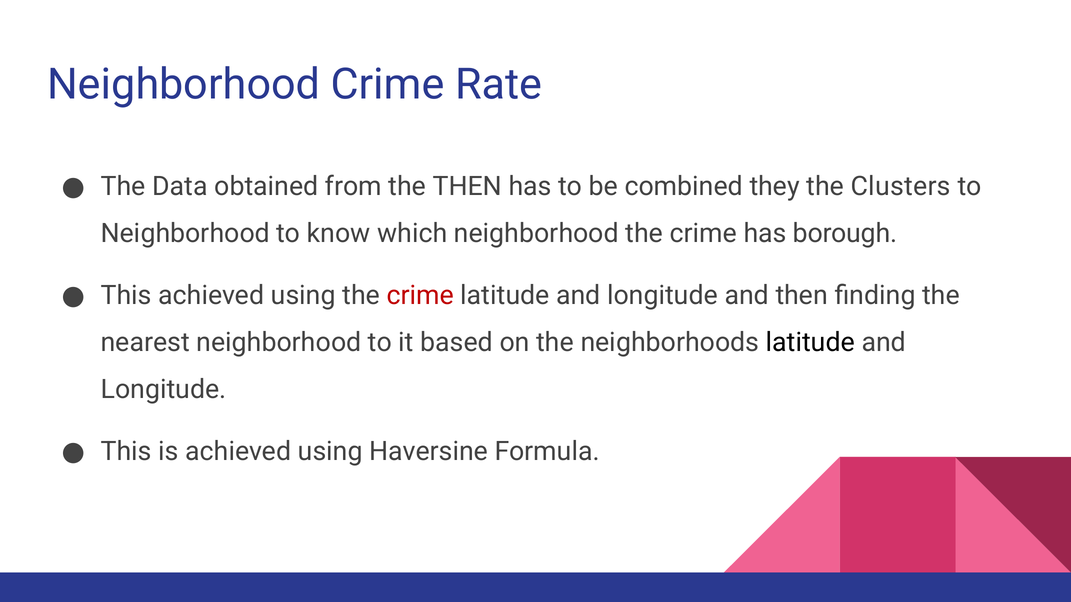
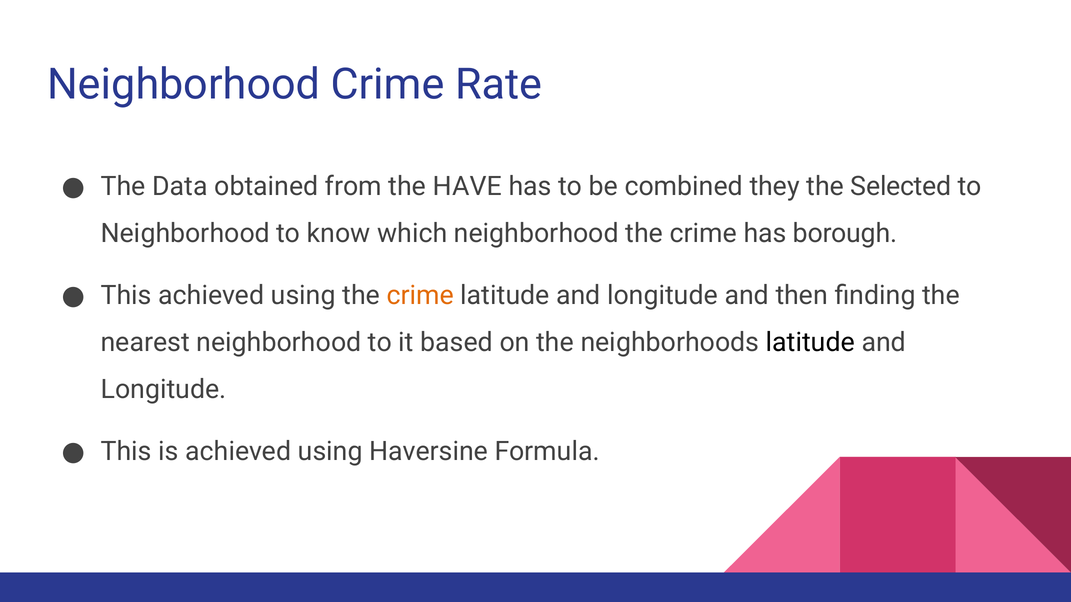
the THEN: THEN -> HAVE (467, 186)
Clusters: Clusters -> Selected (901, 186)
crime colour: red -> orange (420, 295)
